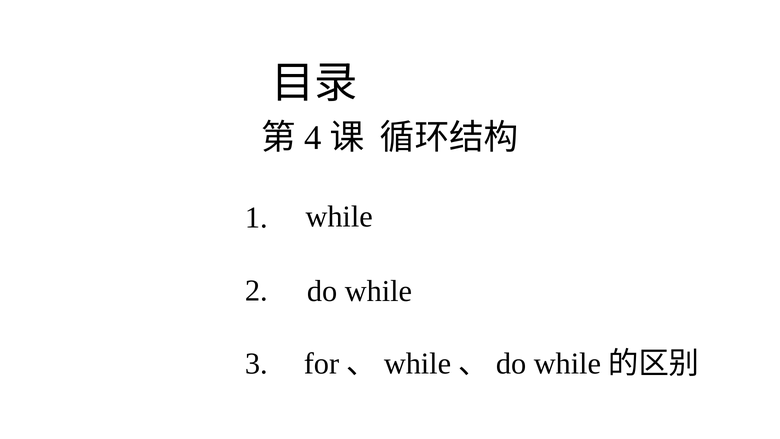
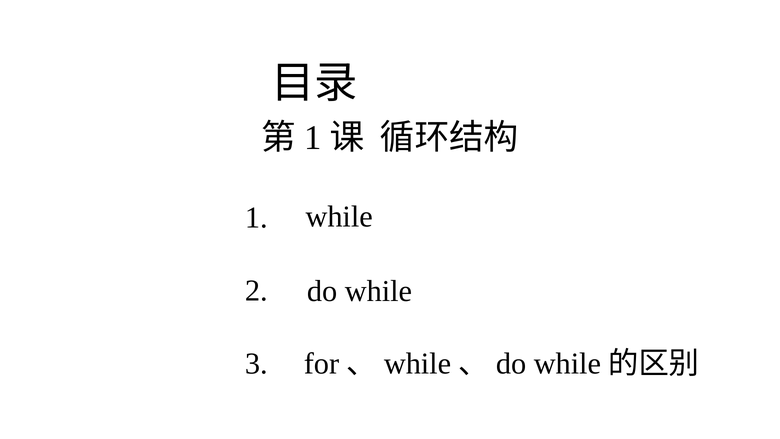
4: 4 -> 1 (313, 137)
